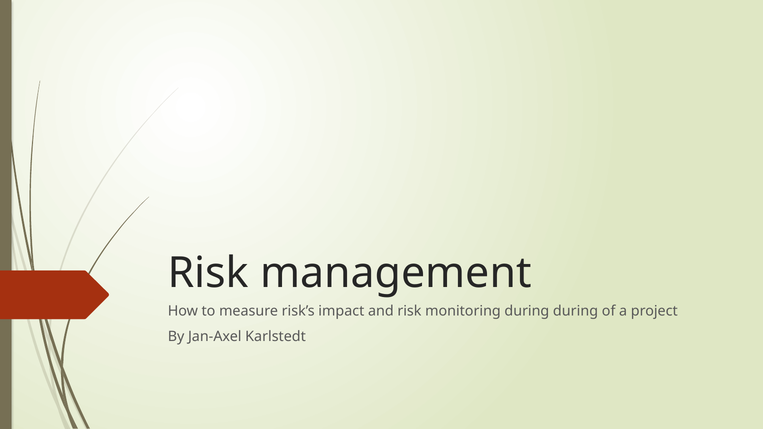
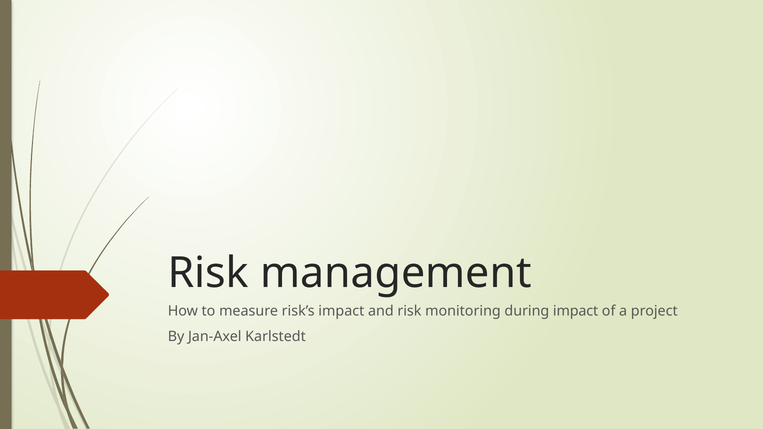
during during: during -> impact (576, 311)
